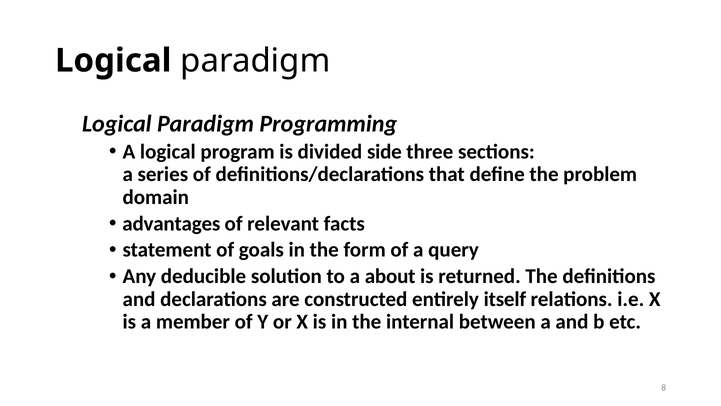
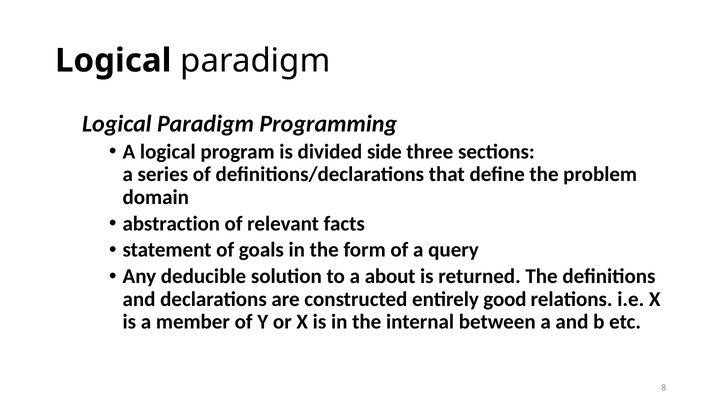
advantages: advantages -> abstraction (171, 223)
itself: itself -> good (505, 299)
